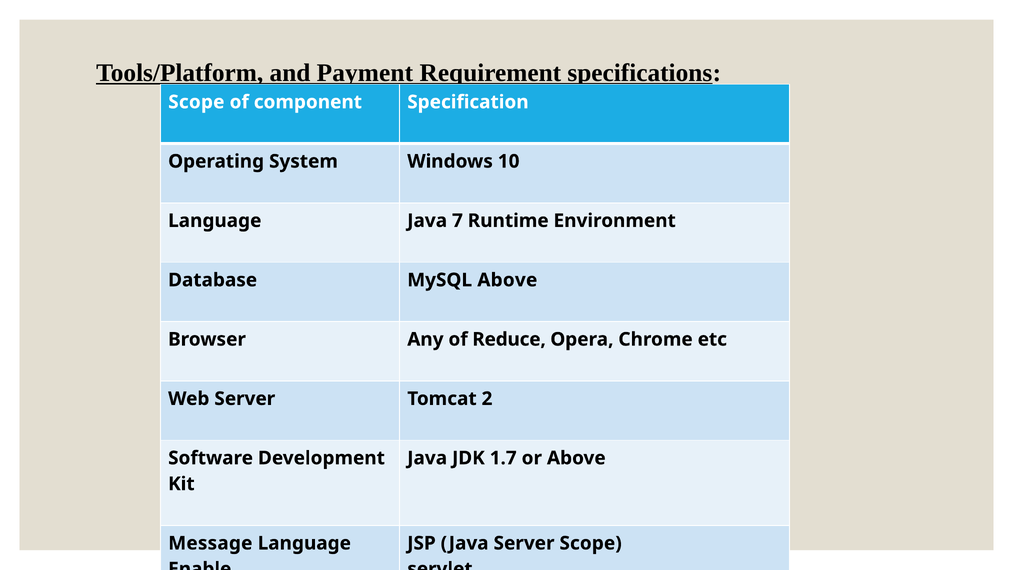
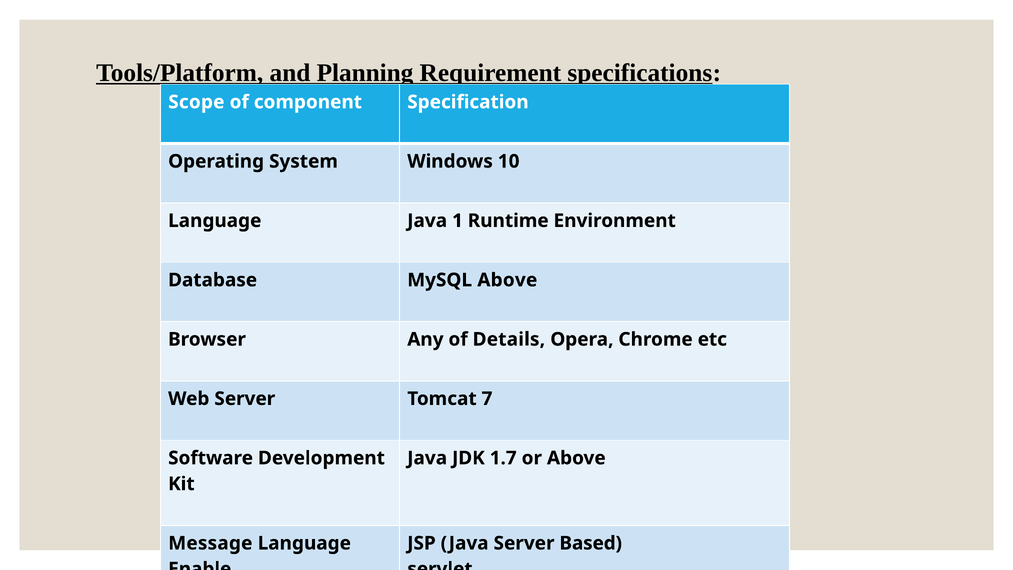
Payment: Payment -> Planning (365, 73)
7: 7 -> 1 (457, 221)
Reduce: Reduce -> Details (509, 339)
2: 2 -> 7 (487, 399)
Server Scope: Scope -> Based (591, 543)
